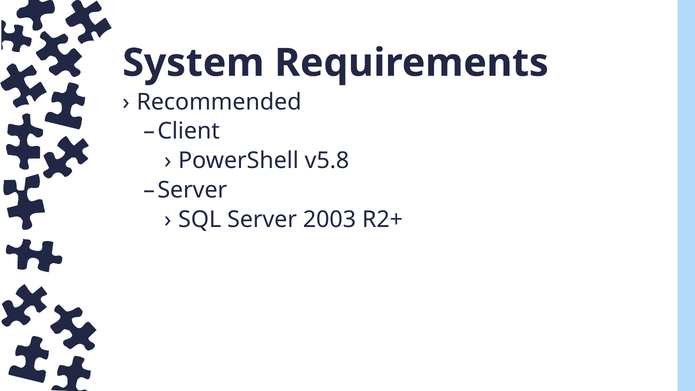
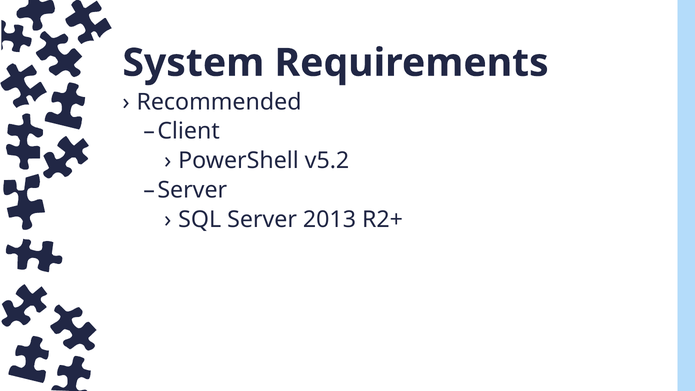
v5.8: v5.8 -> v5.2 (327, 161)
2003: 2003 -> 2013 (329, 219)
